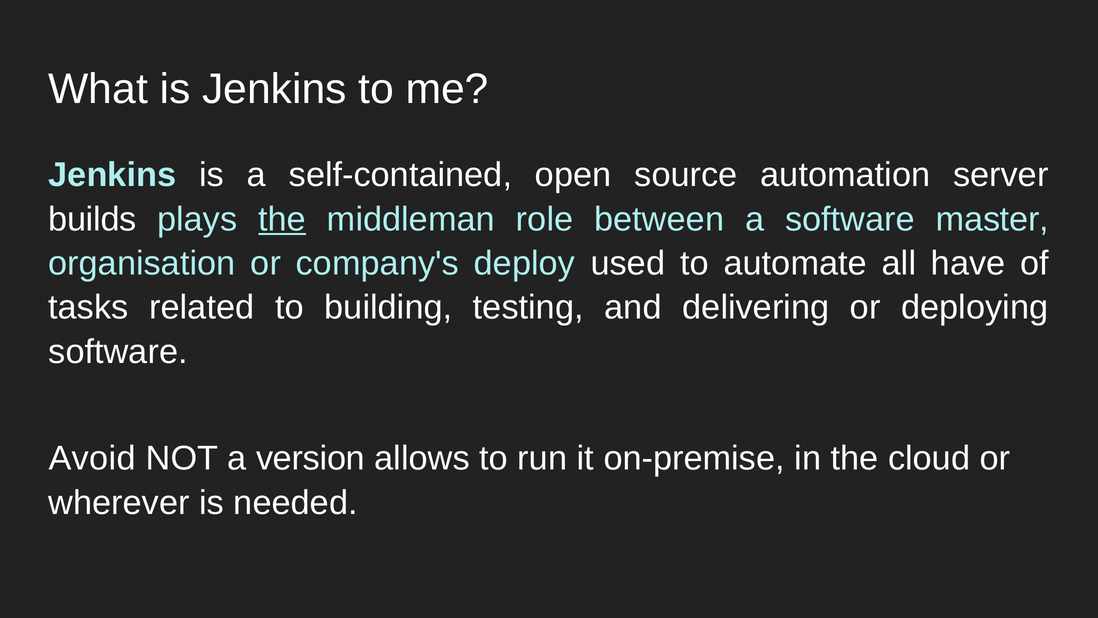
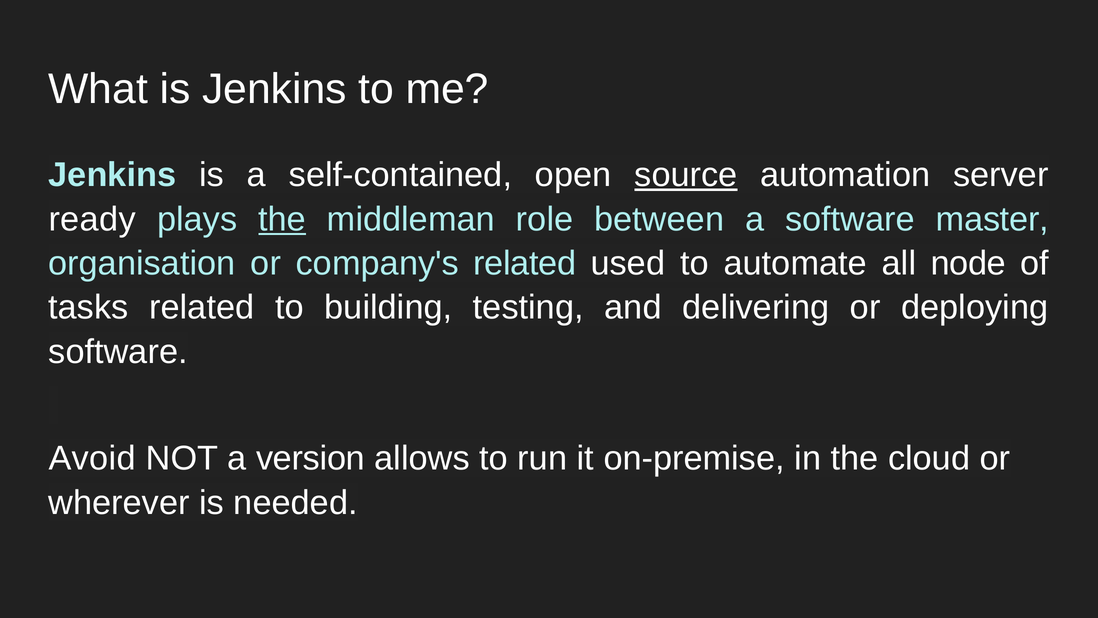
source underline: none -> present (686, 175)
builds: builds -> ready (92, 219)
company's deploy: deploy -> related (525, 263)
have: have -> node (968, 263)
